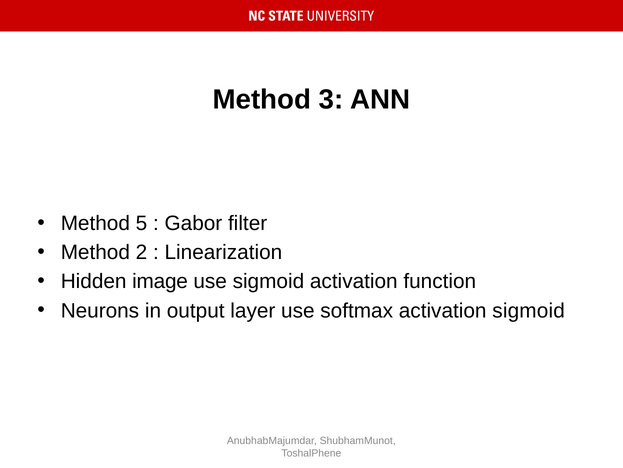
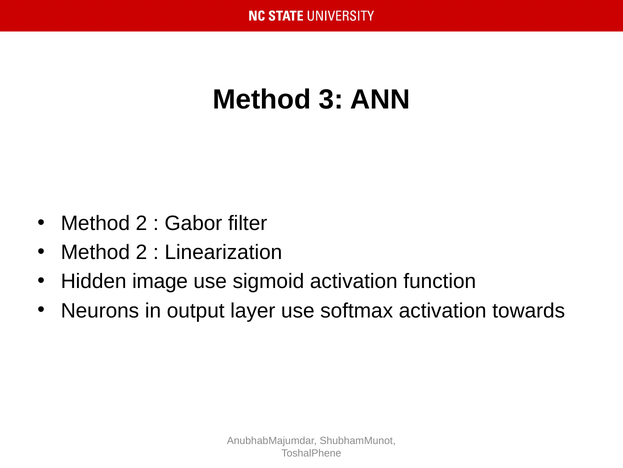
5: 5 -> 2 (141, 223)
activation sigmoid: sigmoid -> towards (529, 310)
